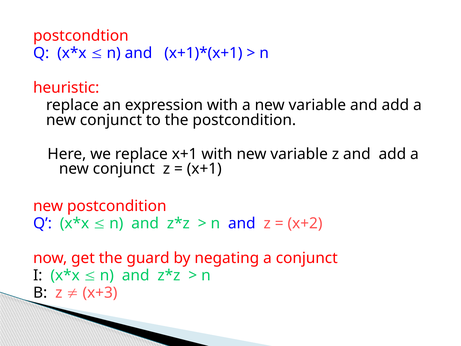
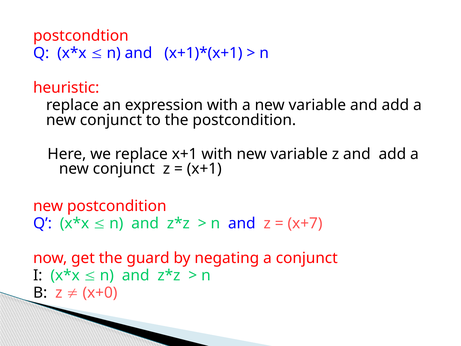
x+2: x+2 -> x+7 (305, 223)
x+3: x+3 -> x+0 (100, 292)
